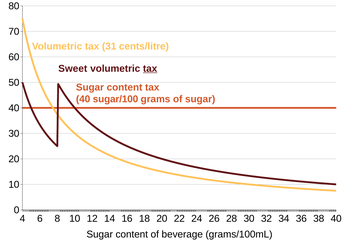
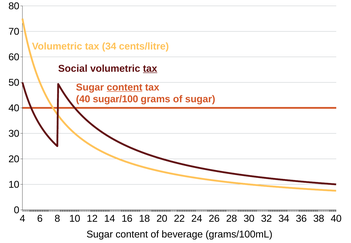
tax 31: 31 -> 34 (109, 46)
Sweet: Sweet -> Social (73, 68)
content underline: none -> present (125, 87)
